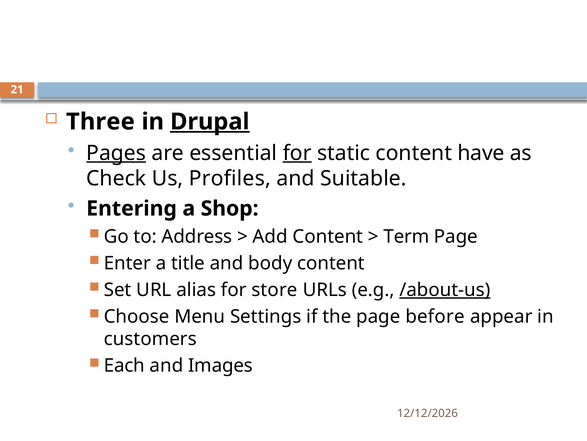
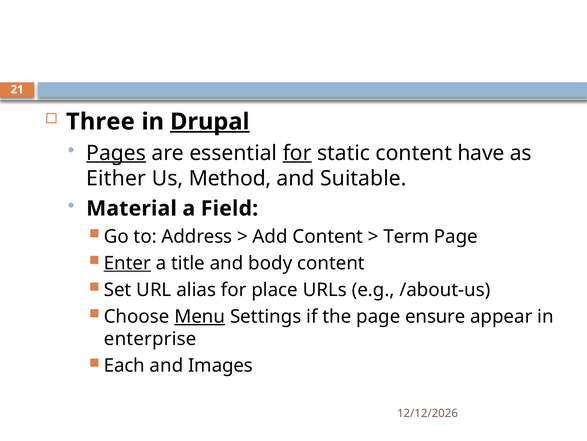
Check: Check -> Either (116, 178)
Profiles: Profiles -> Method (230, 178)
Entering: Entering -> Material (131, 208)
Shop: Shop -> Field (229, 208)
Enter underline: none -> present (127, 263)
store: store -> place (275, 289)
/about-us underline: present -> none (445, 289)
Menu underline: none -> present (200, 316)
before: before -> ensure (435, 316)
customers: customers -> enterprise (150, 339)
